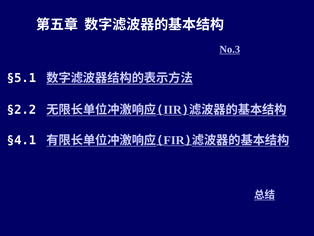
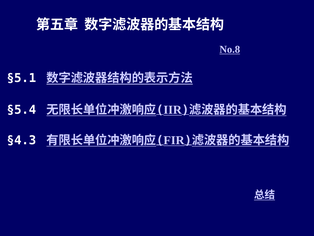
No.3: No.3 -> No.8 (230, 49)
§2.2: §2.2 -> §5.4 (21, 110)
§4.1: §4.1 -> §4.3 (21, 140)
